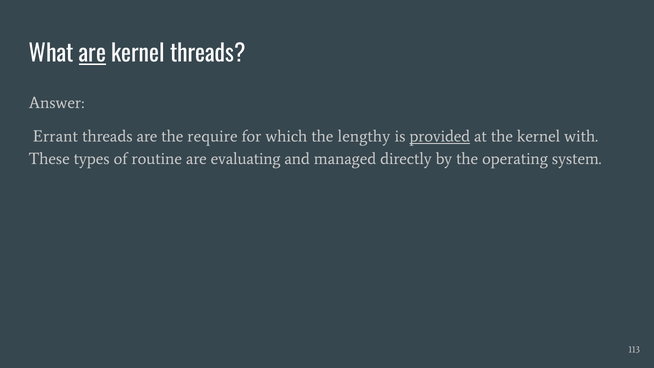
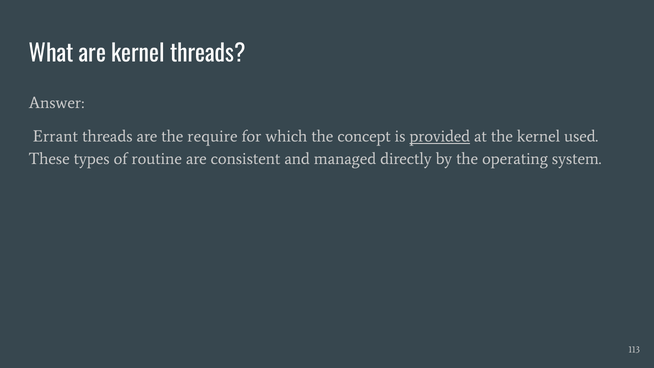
are underline: present -> none (92, 54)
lengthy: lengthy -> concept (364, 136)
with: with -> used (581, 136)
evaluating: evaluating -> consistent (246, 159)
